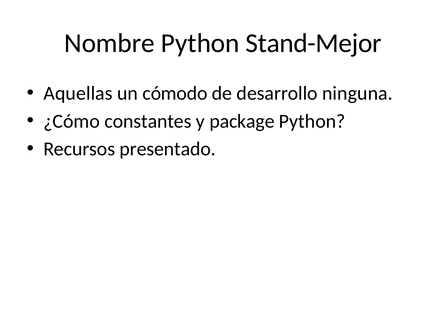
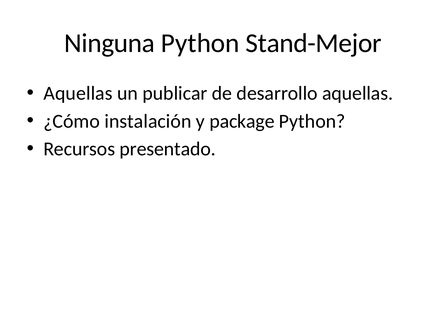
Nombre: Nombre -> Ninguna (110, 43)
cómodo: cómodo -> publicar (175, 94)
desarrollo ninguna: ninguna -> aquellas (358, 94)
constantes: constantes -> instalación (148, 121)
